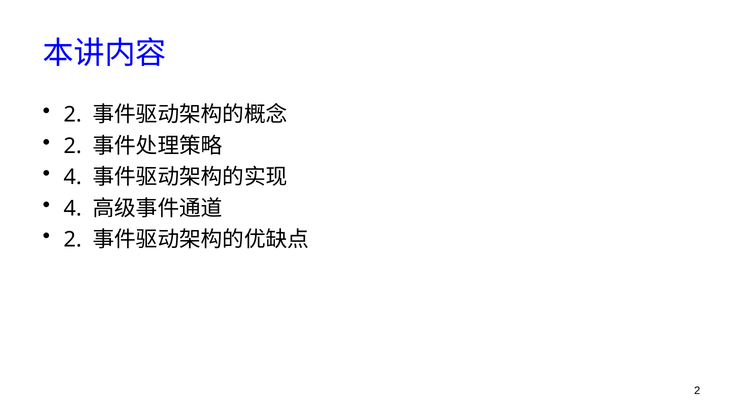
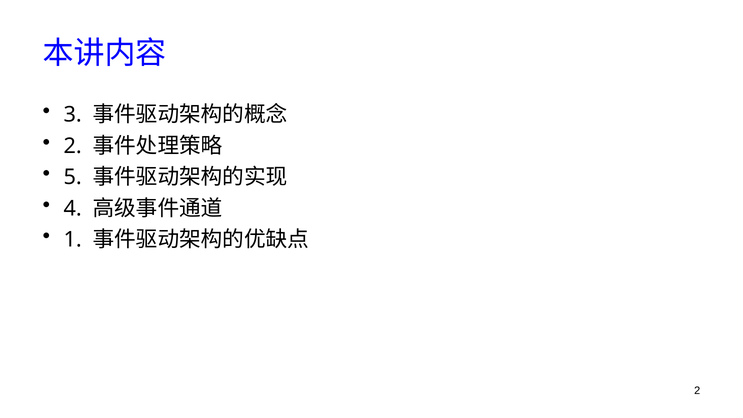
2: 2 -> 3 (73, 115)
4: 4 -> 5 (73, 177)
2: 2 -> 1 (73, 240)
